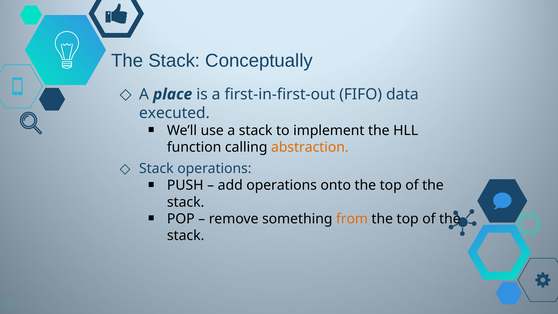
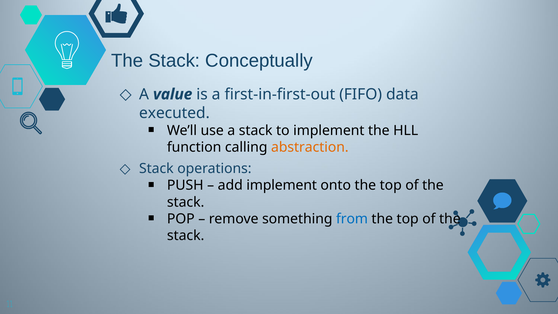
place: place -> value (173, 94)
add operations: operations -> implement (282, 185)
from colour: orange -> blue (352, 219)
